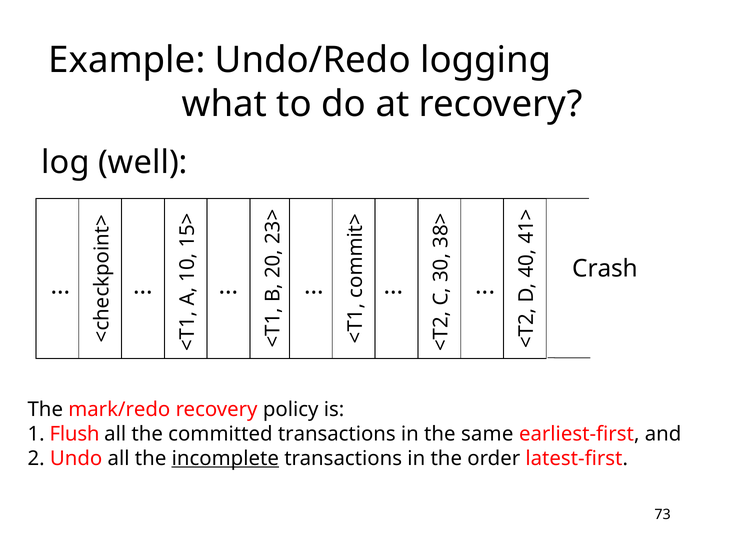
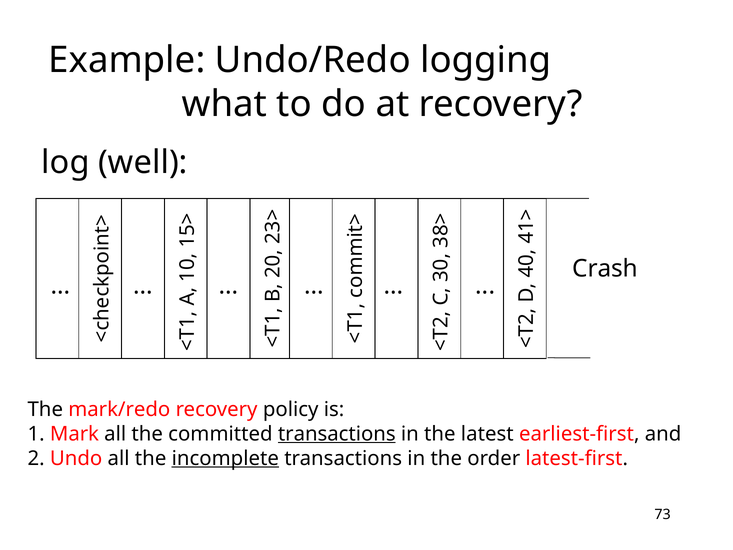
Flush: Flush -> Mark (74, 434)
transactions underline: none -> present (337, 434)
same: same -> latest (487, 434)
